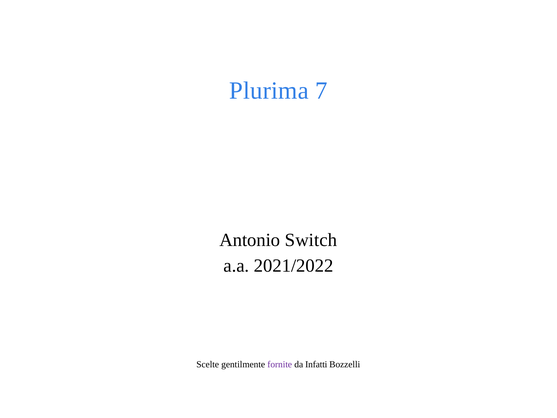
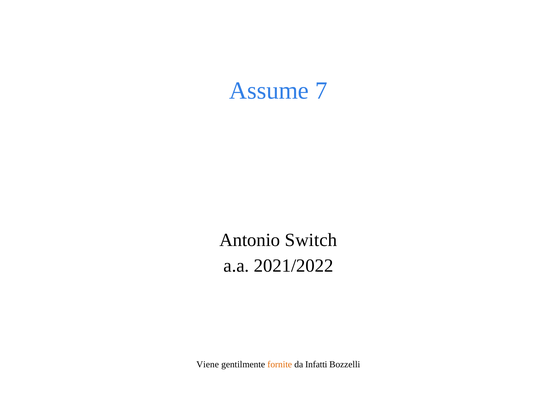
Plurima: Plurima -> Assume (269, 91)
Scelte: Scelte -> Viene (208, 364)
fornite colour: purple -> orange (280, 364)
